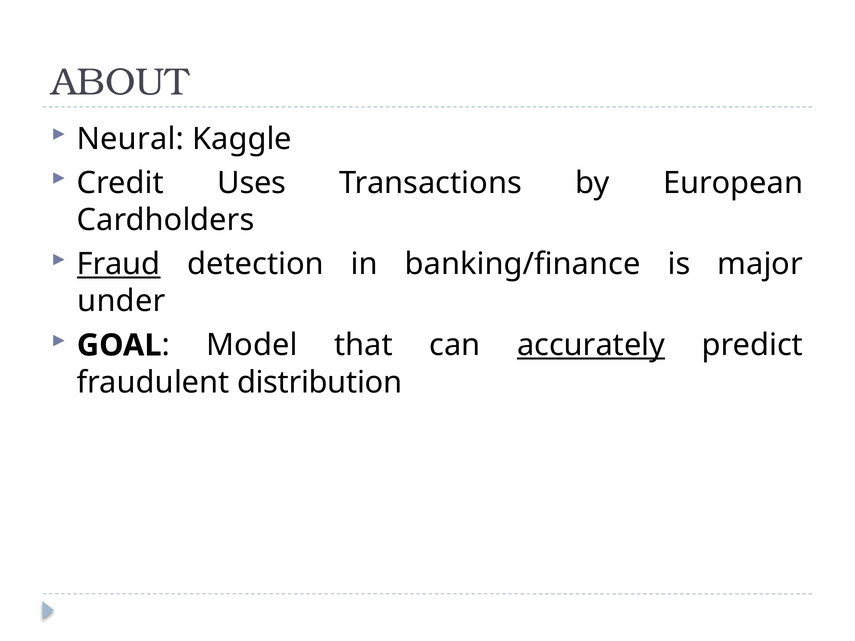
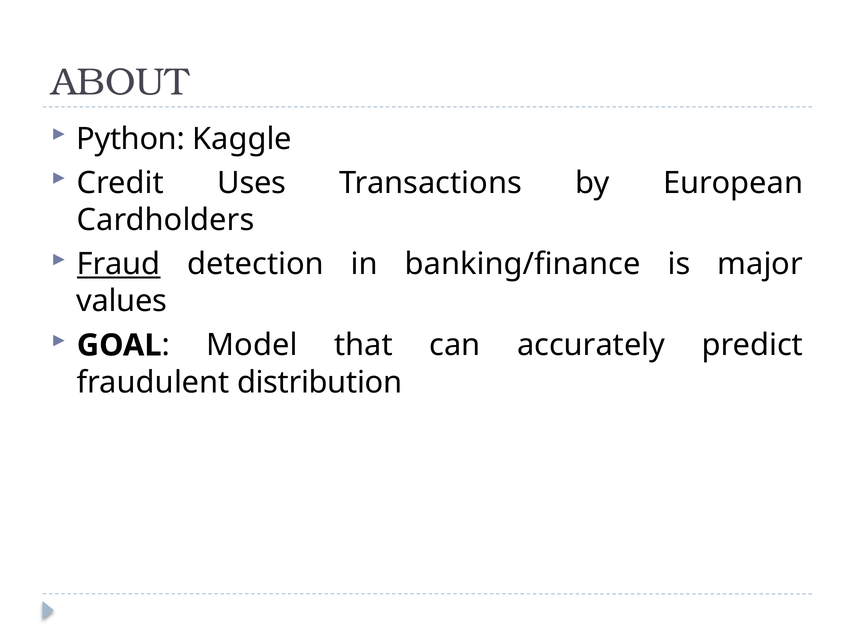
Neural: Neural -> Python (131, 139)
under: under -> values (122, 301)
accurately underline: present -> none (591, 345)
